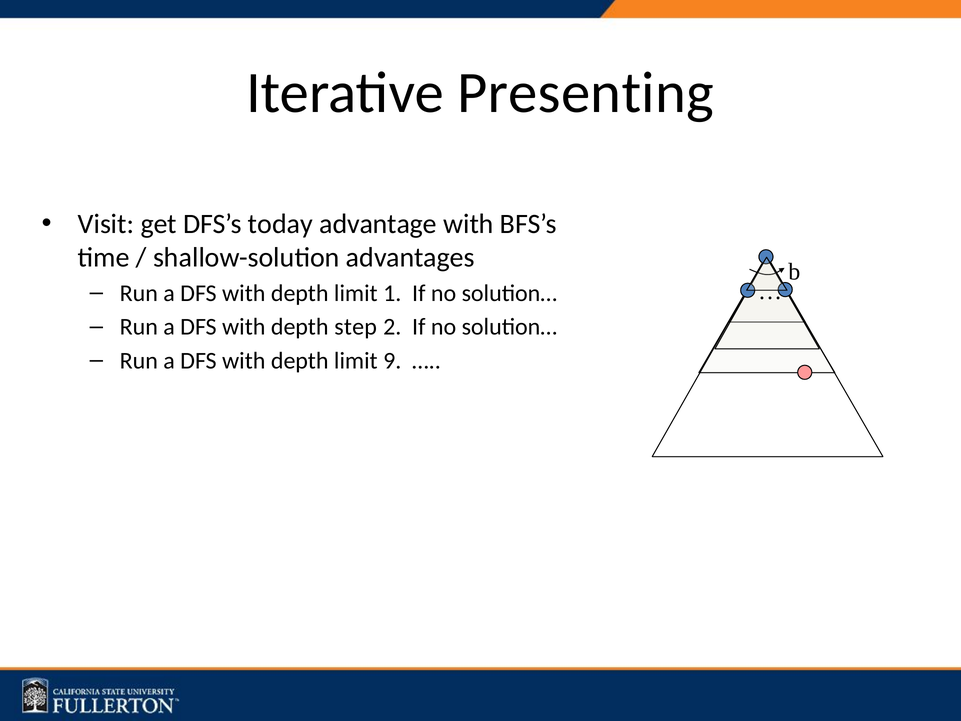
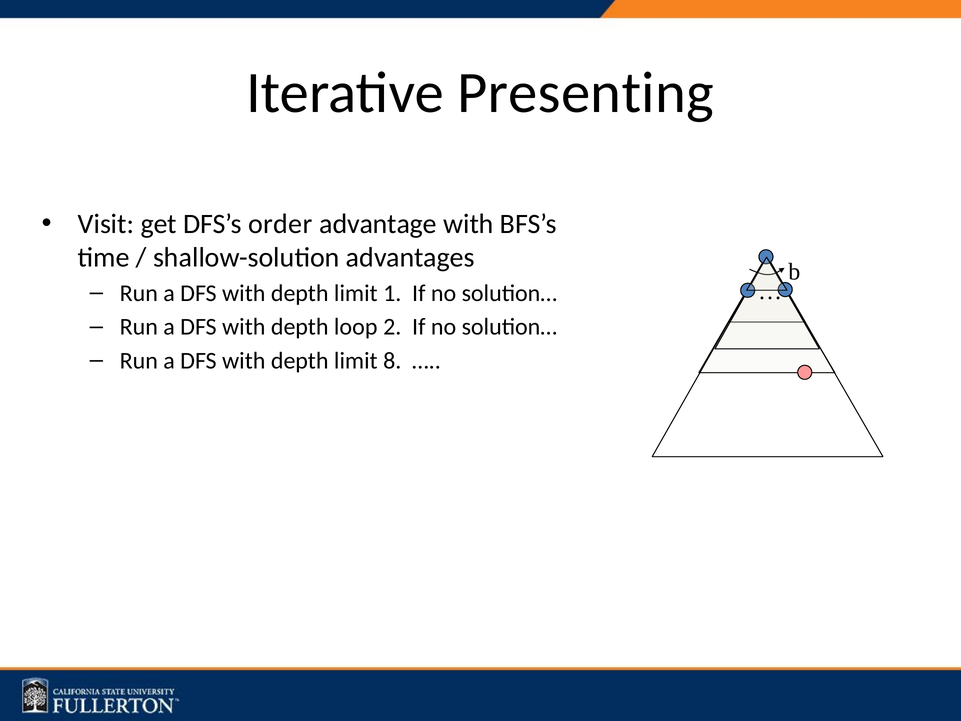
today: today -> order (280, 224)
step: step -> loop (356, 327)
9: 9 -> 8 (392, 360)
